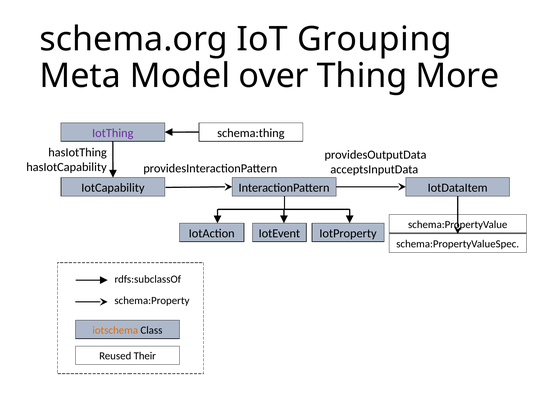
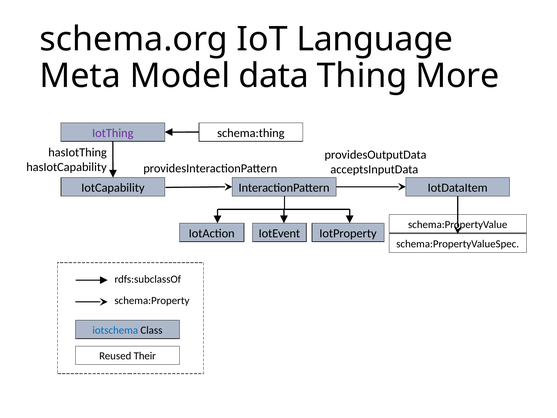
Grouping: Grouping -> Language (375, 39)
over: over -> data (274, 76)
iotschema colour: orange -> blue (115, 330)
